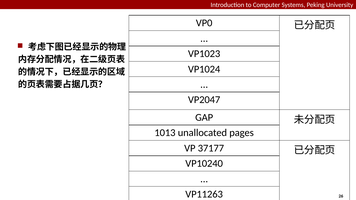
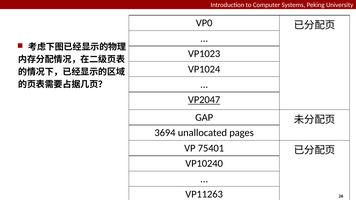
VP2047 underline: none -> present (204, 100)
1013: 1013 -> 3694 (165, 133)
37177: 37177 -> 75401 (211, 148)
